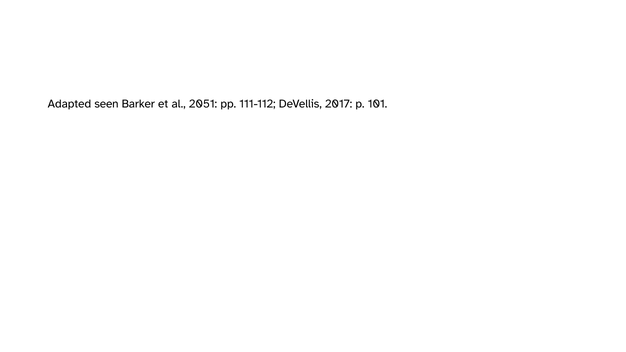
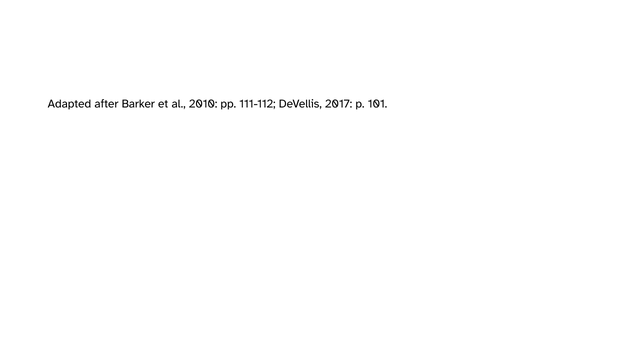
seen: seen -> after (106, 104)
2051: 2051 -> 2010 (203, 104)
